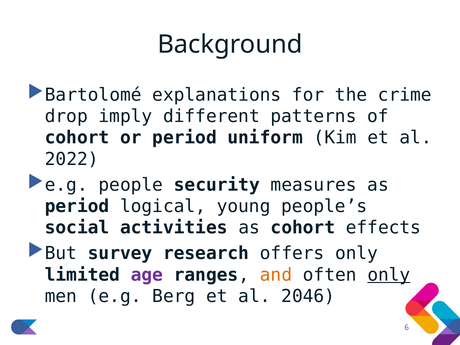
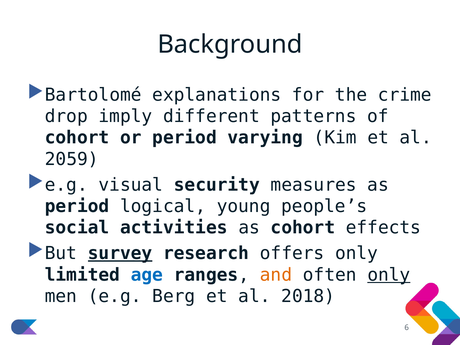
uniform: uniform -> varying (265, 138)
2022: 2022 -> 2059 (72, 159)
people: people -> visual (131, 185)
survey underline: none -> present (120, 253)
age colour: purple -> blue (147, 275)
2046: 2046 -> 2018 (308, 296)
